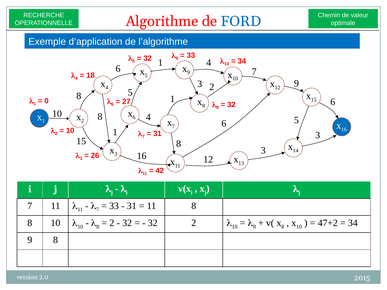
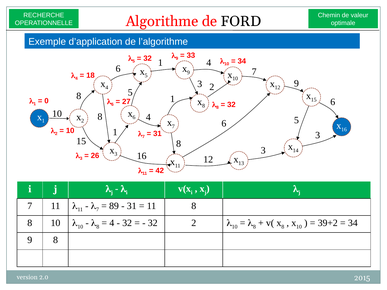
FORD colour: blue -> black (241, 21)
33: 33 -> 89 (114, 206)
2: 2 -> 4 (112, 223)
47+2: 47+2 -> 39+2 (328, 223)
